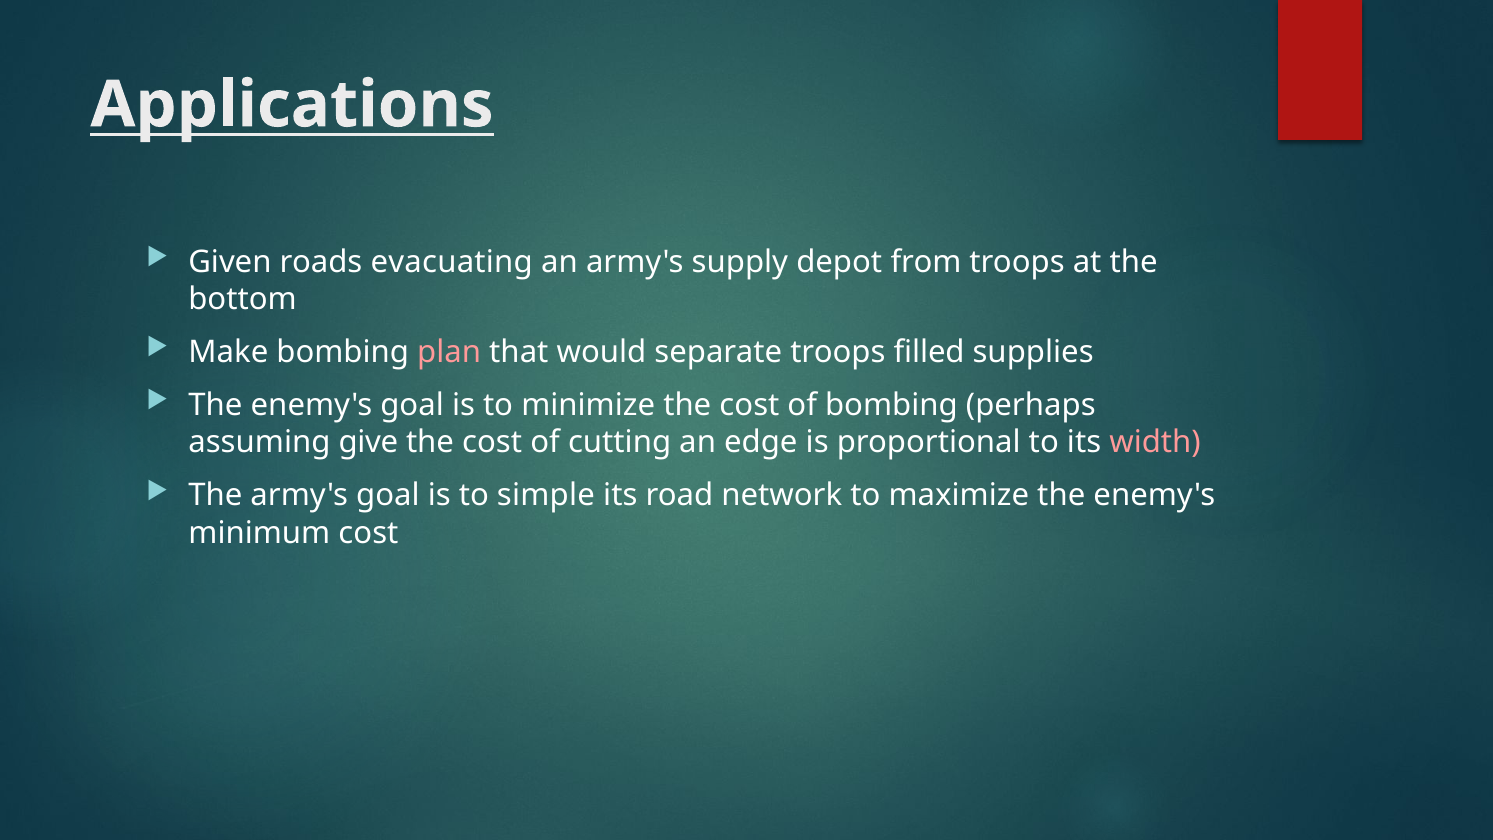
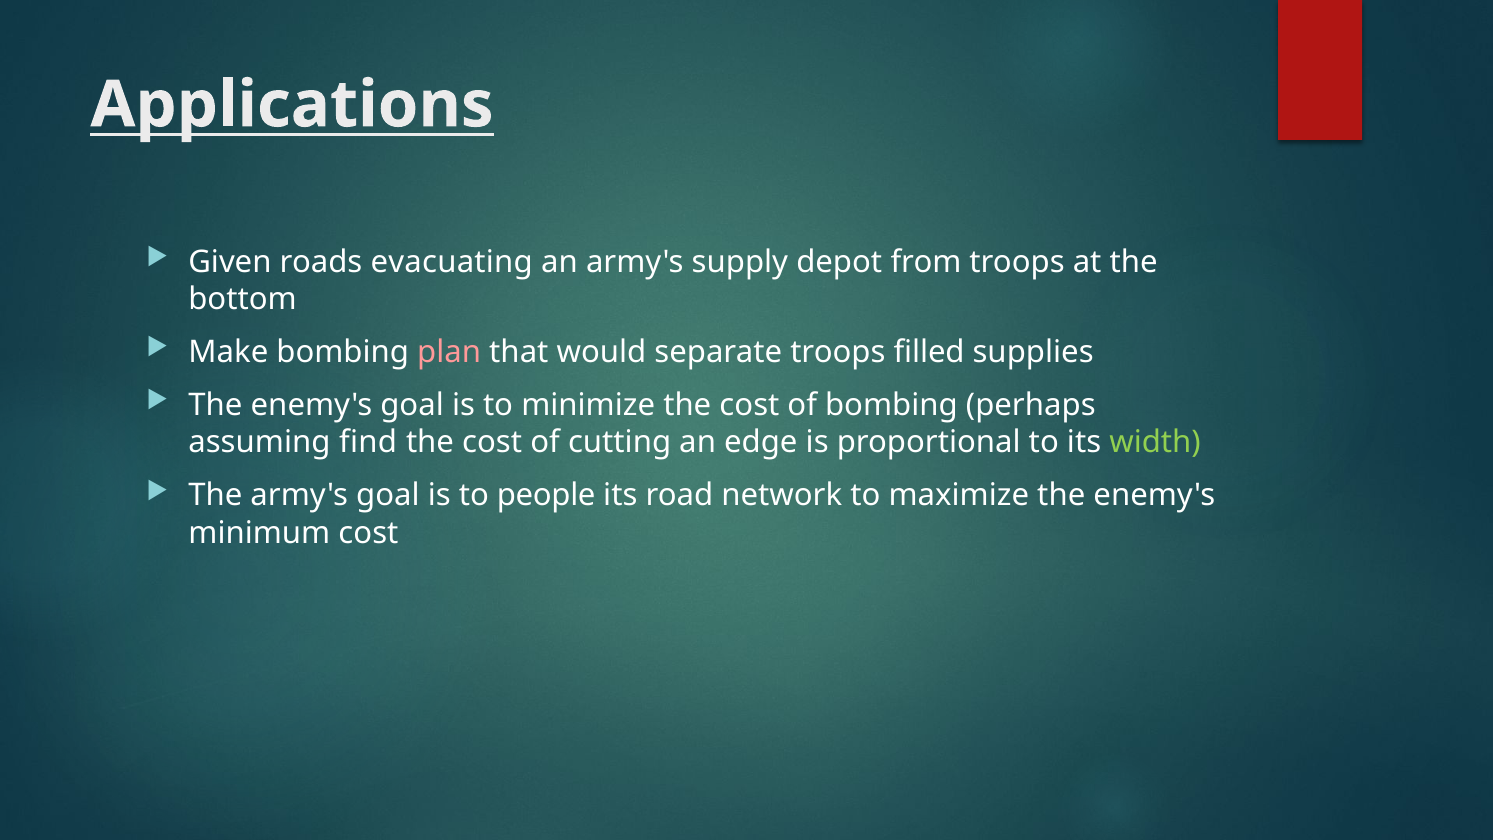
give: give -> find (368, 442)
width colour: pink -> light green (1155, 442)
simple: simple -> people (546, 495)
